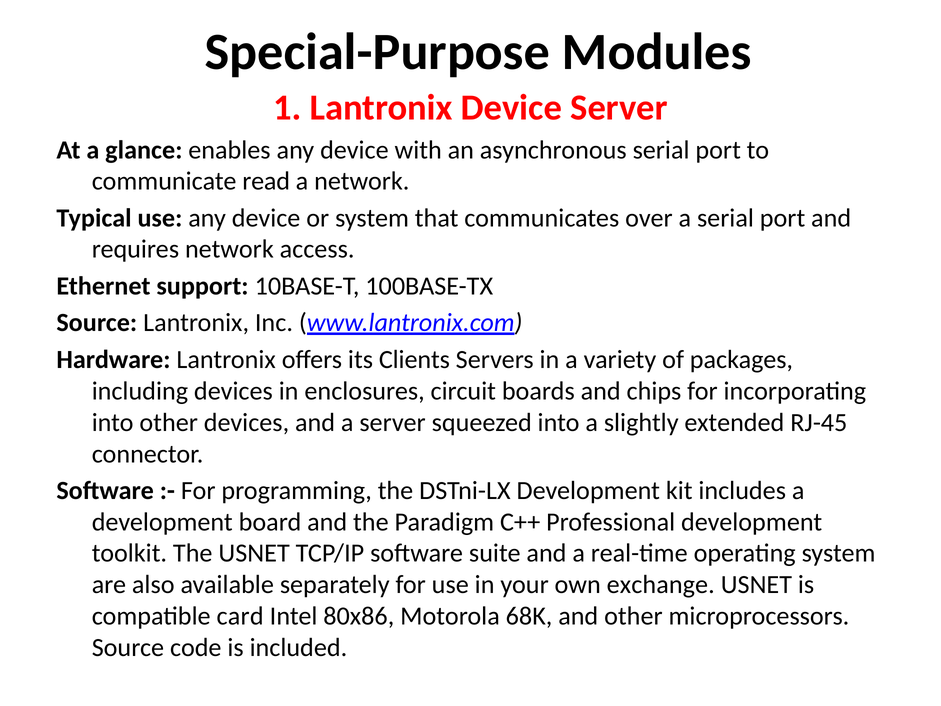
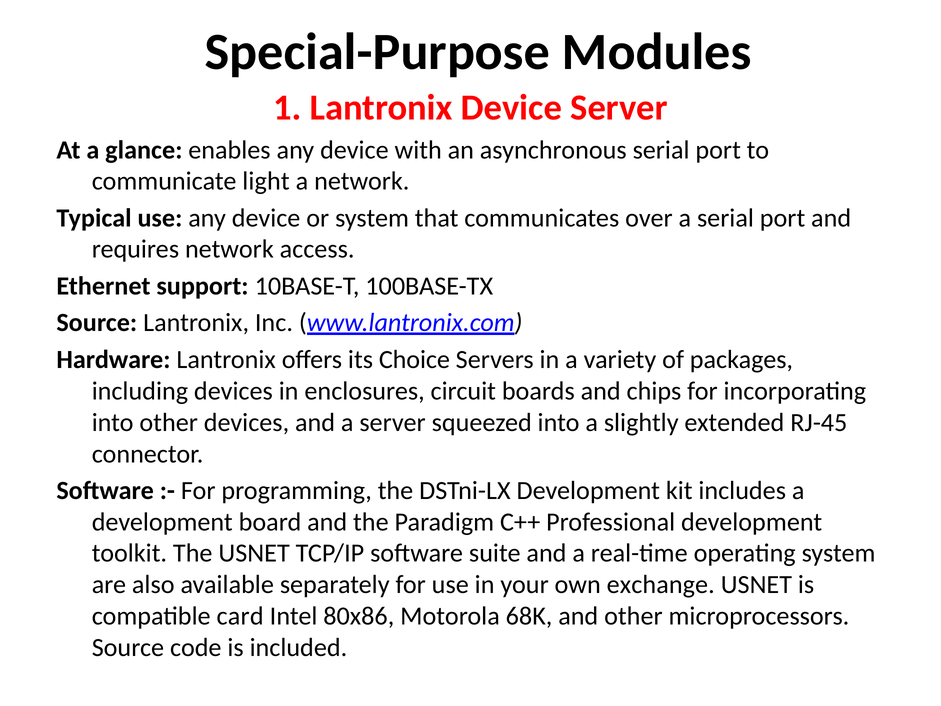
read: read -> light (266, 181)
Clients: Clients -> Choice (414, 360)
